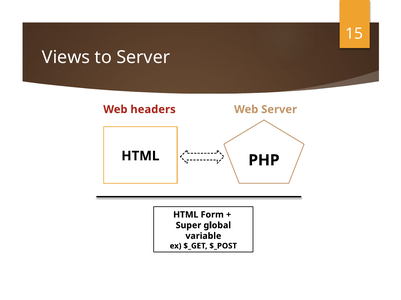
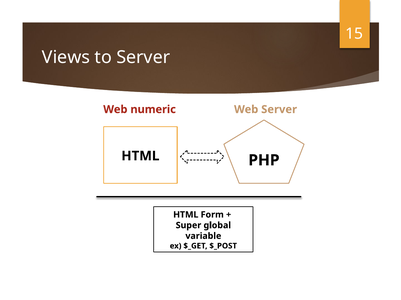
headers: headers -> numeric (153, 110)
